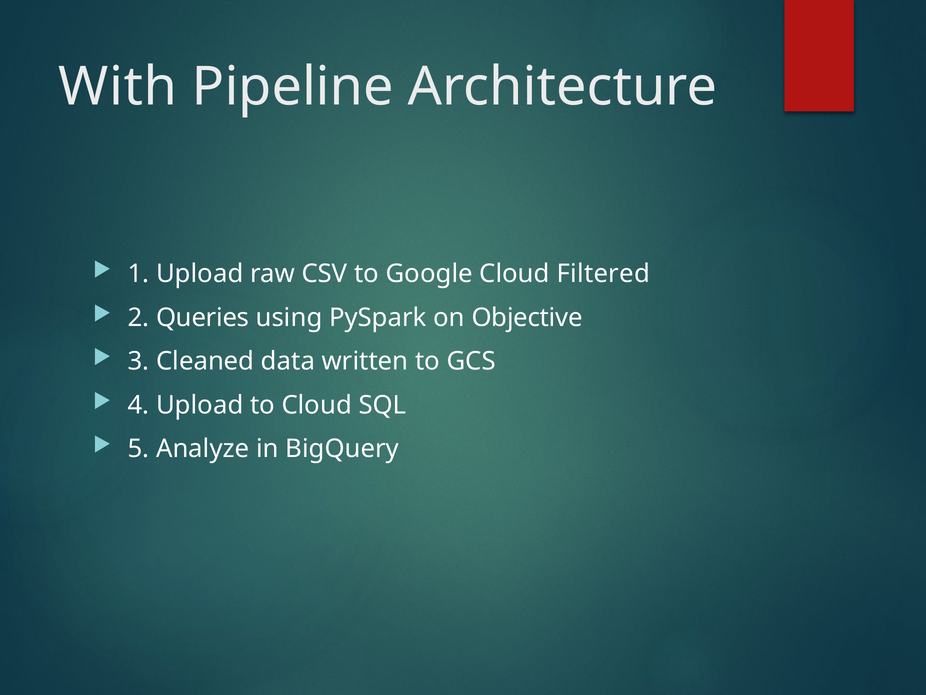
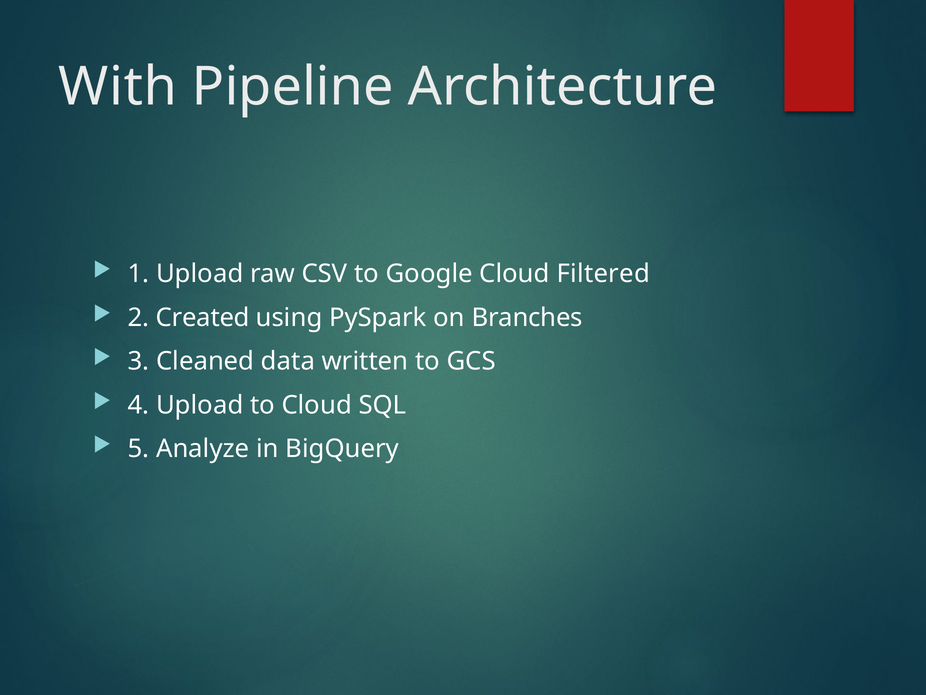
Queries: Queries -> Created (203, 317)
Objective: Objective -> Branches (527, 317)
